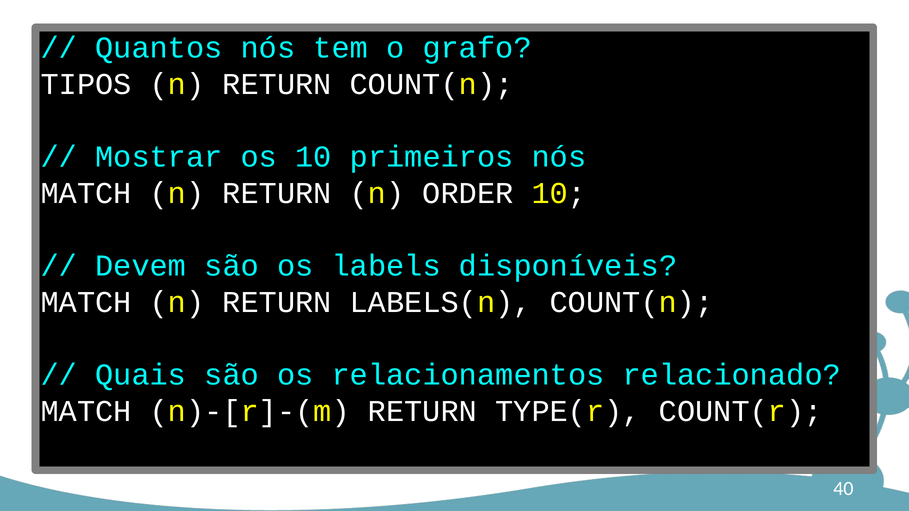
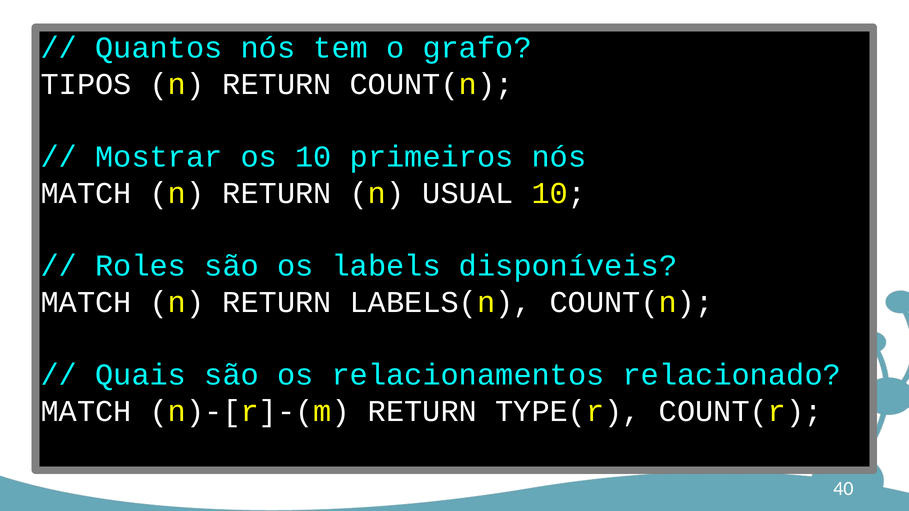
ORDER: ORDER -> USUAL (468, 193)
Devem: Devem -> Roles (141, 266)
